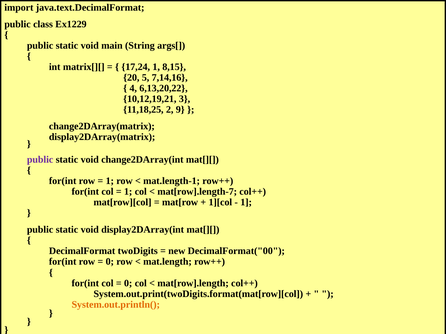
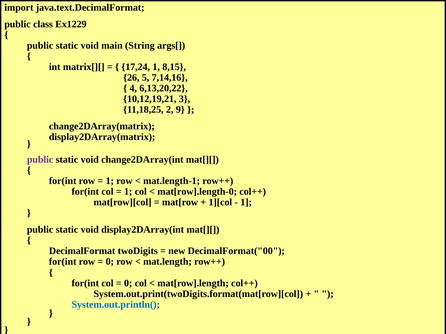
20: 20 -> 26 (131, 78)
mat[row].length-7: mat[row].length-7 -> mat[row].length-0 (197, 192)
System.out.println( colour: orange -> blue (116, 305)
